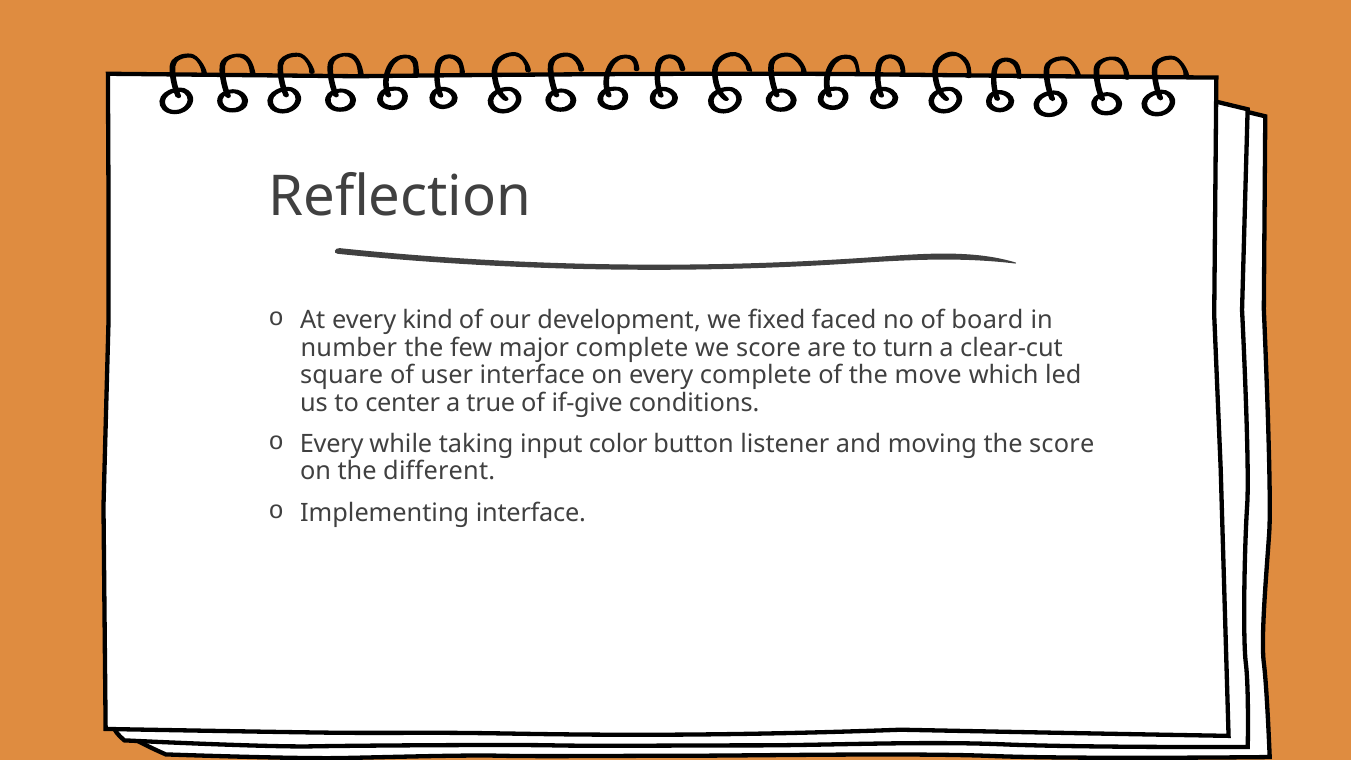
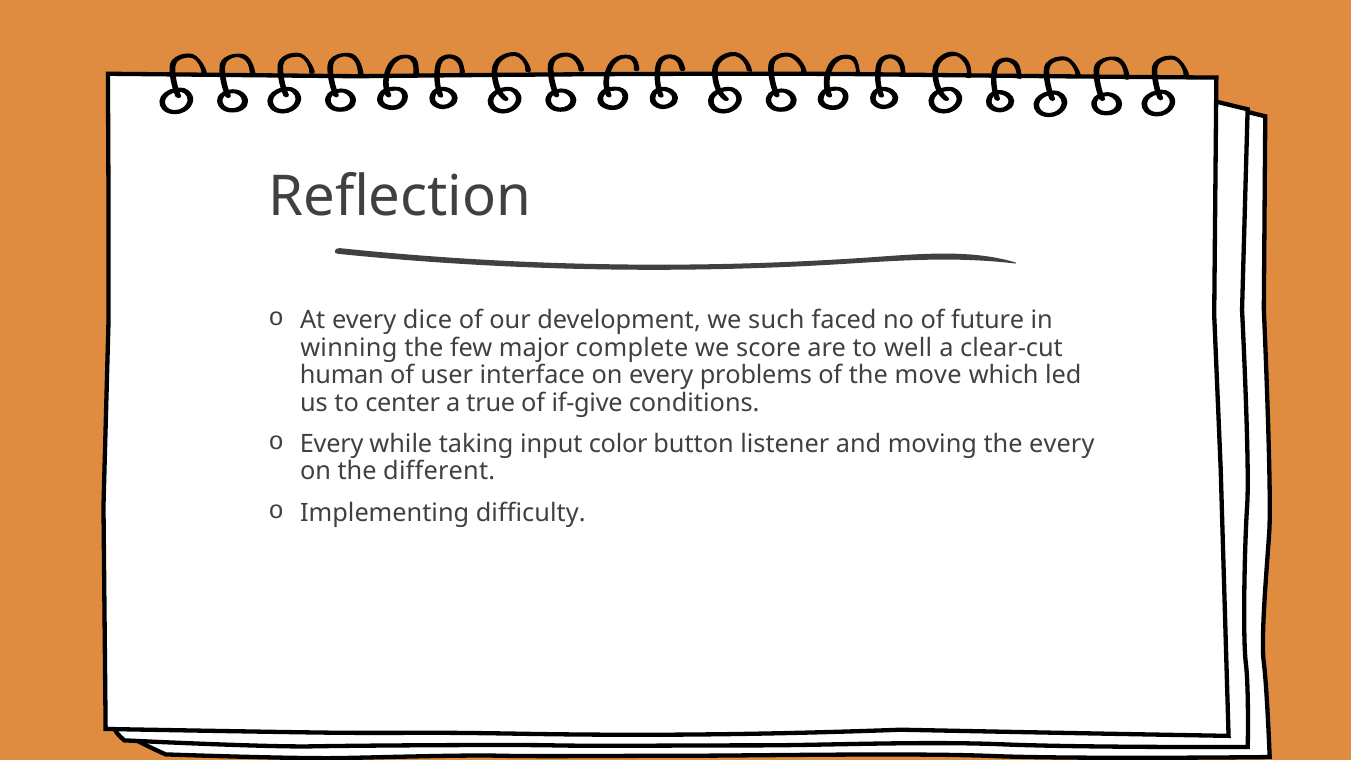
kind: kind -> dice (427, 321)
fixed: fixed -> such (776, 321)
board: board -> future (988, 321)
number: number -> winning (349, 348)
turn: turn -> well (908, 348)
square: square -> human (342, 375)
every complete: complete -> problems (756, 375)
the score: score -> every (1062, 444)
Implementing interface: interface -> difficulty (531, 513)
